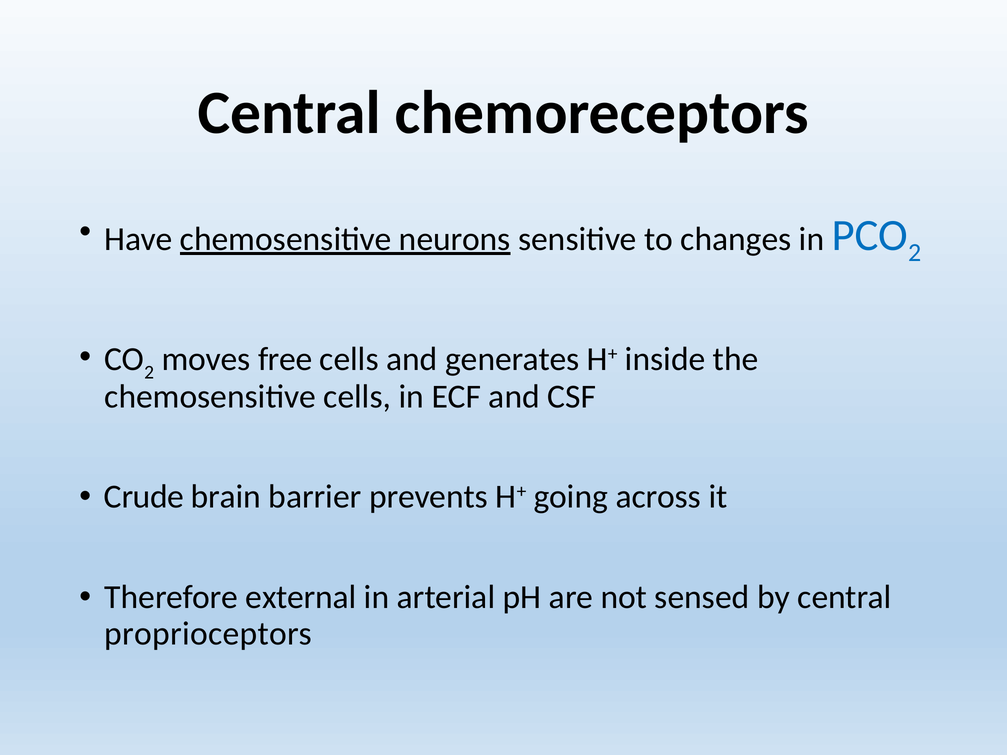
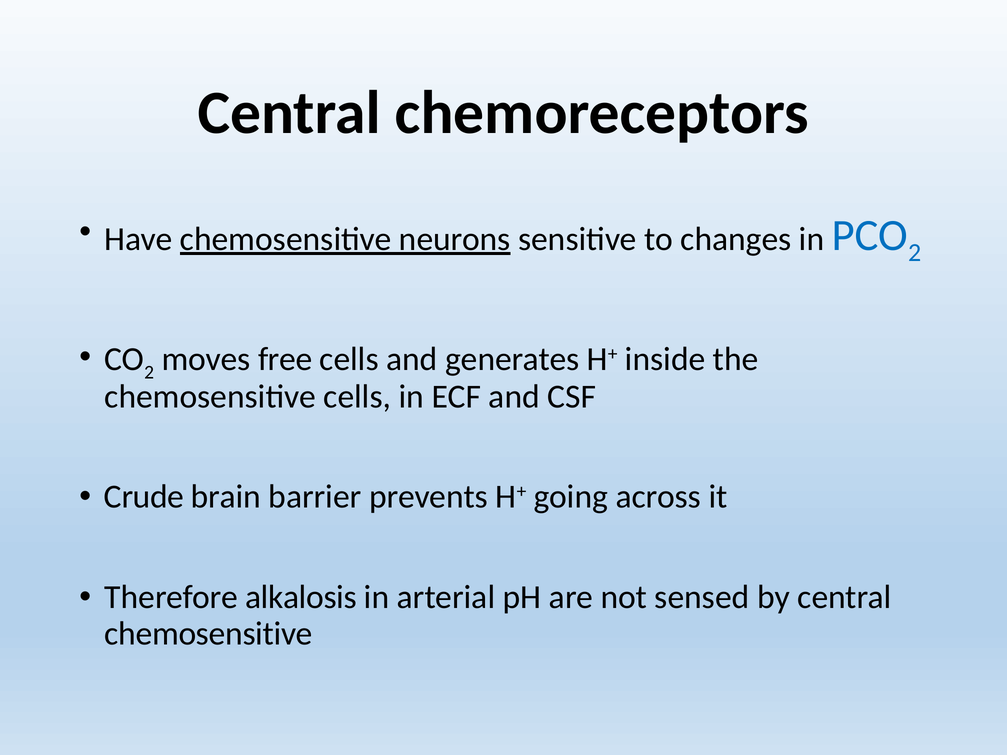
external: external -> alkalosis (301, 598)
proprioceptors: proprioceptors -> chemosensitive (209, 634)
